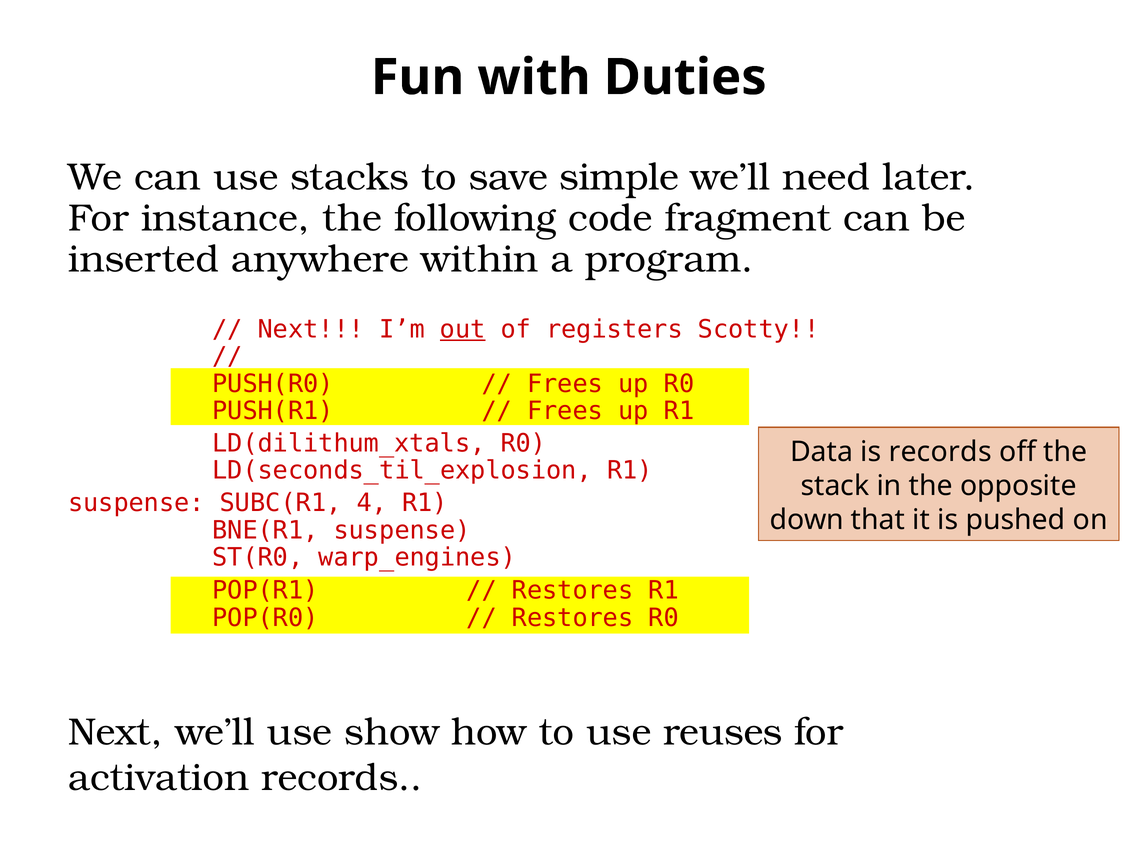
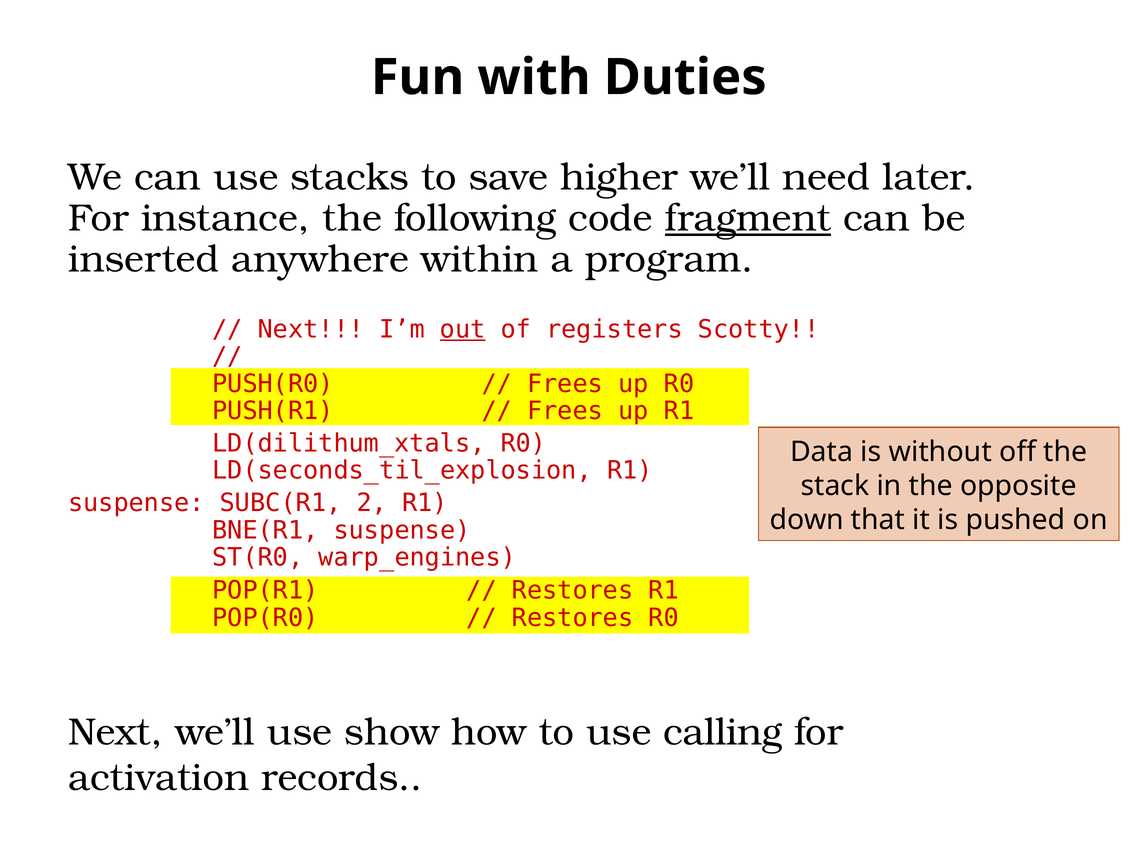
simple: simple -> higher (619, 178)
fragment underline: none -> present (748, 218)
is records: records -> without (940, 452)
4: 4 -> 2 (372, 503)
reuses: reuses -> calling (723, 733)
